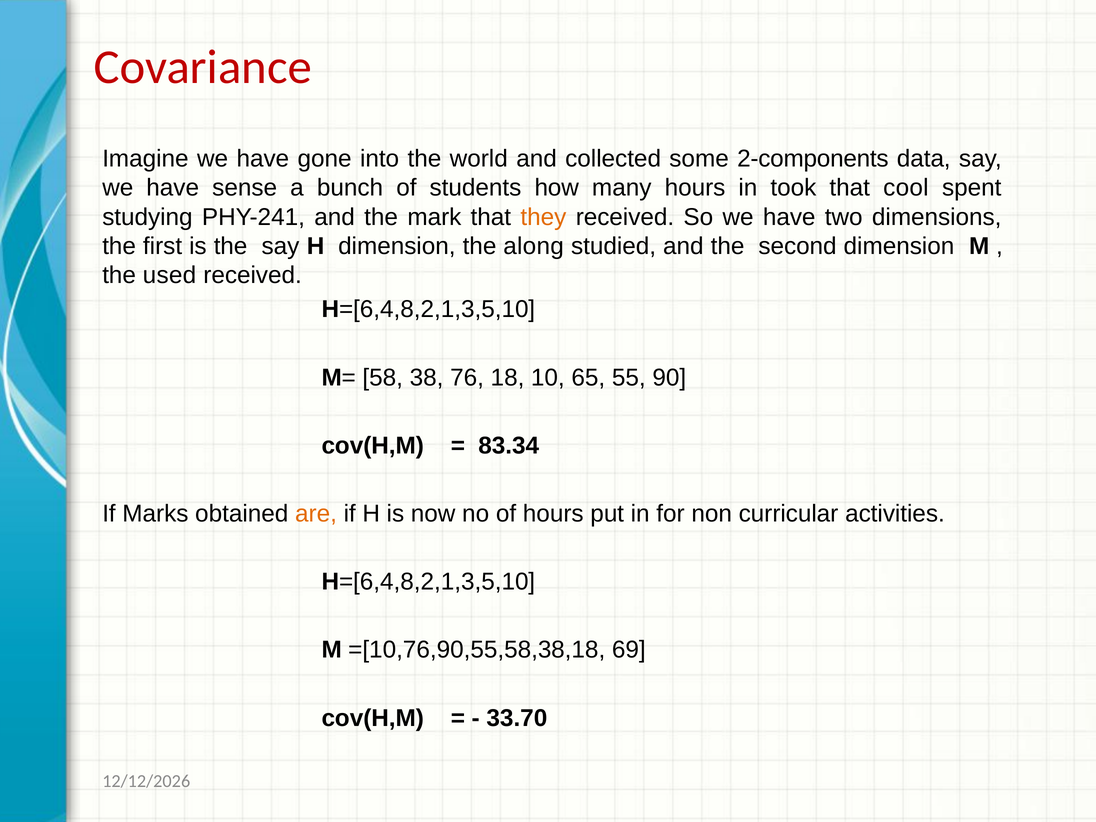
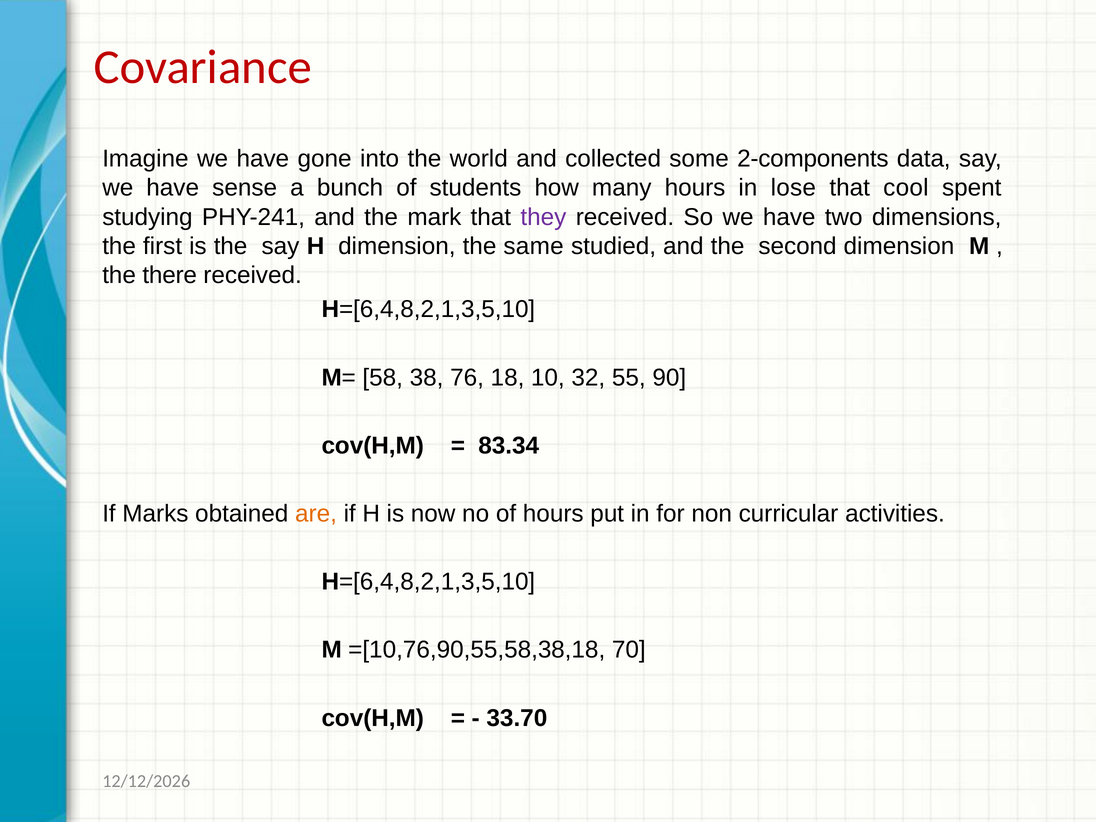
took: took -> lose (793, 188)
they colour: orange -> purple (543, 217)
along: along -> same (534, 246)
used: used -> there (170, 275)
65: 65 -> 32 (588, 378)
69: 69 -> 70 (629, 650)
